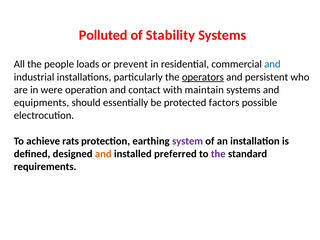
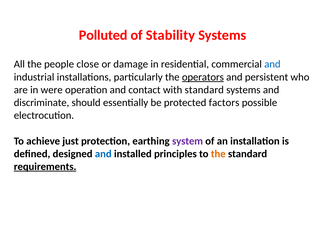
loads: loads -> close (88, 64)
prevent: prevent -> damage (131, 64)
with maintain: maintain -> standard (204, 90)
equipments: equipments -> discriminate (42, 103)
rats: rats -> just (71, 141)
and colour: orange -> blue (103, 154)
preferred: preferred -> principles (175, 154)
the colour: purple -> orange (218, 154)
requirements underline: none -> present (45, 167)
